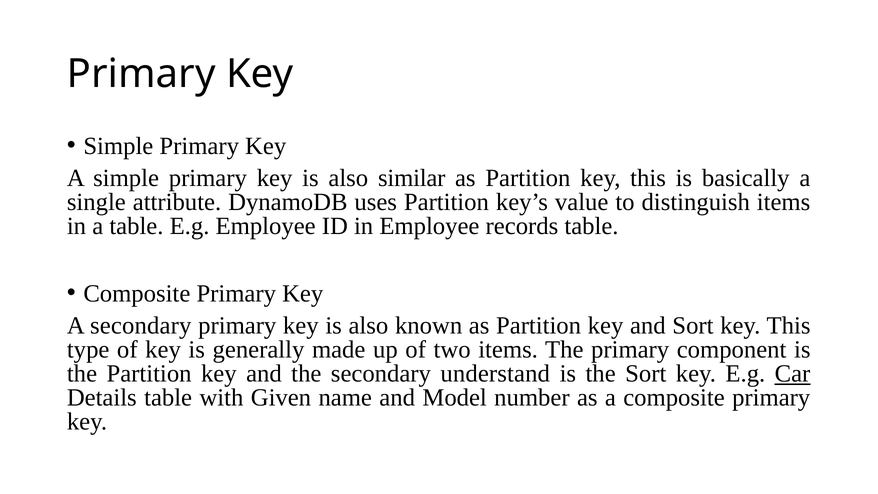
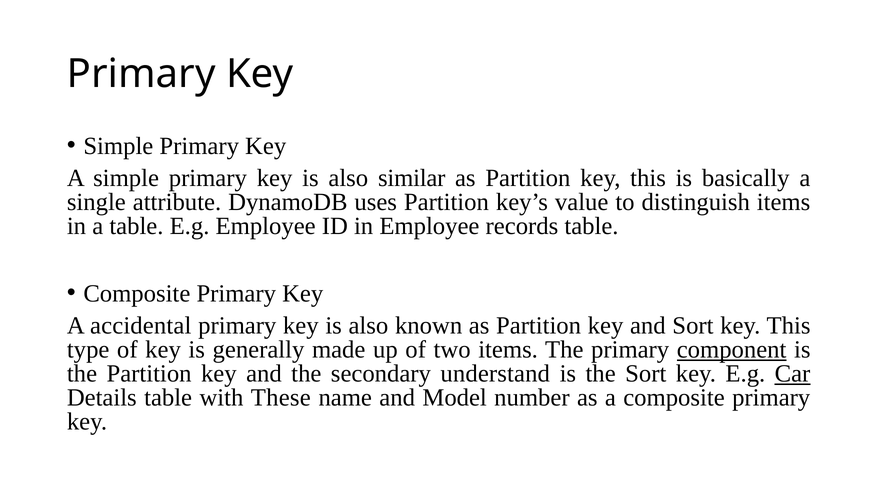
A secondary: secondary -> accidental (141, 326)
component underline: none -> present (732, 350)
Given: Given -> These (281, 398)
